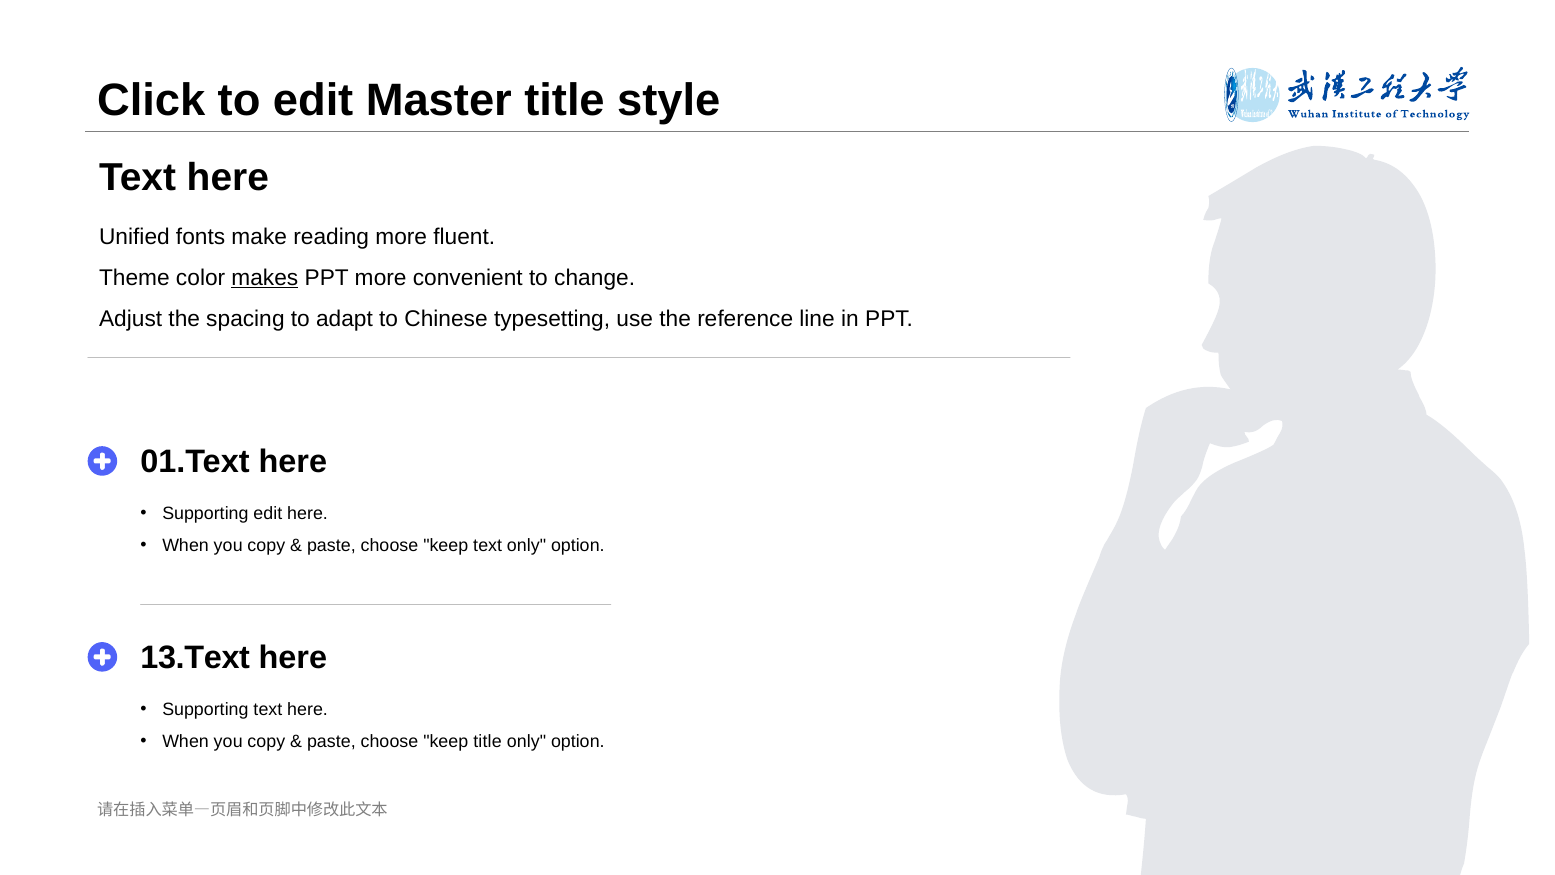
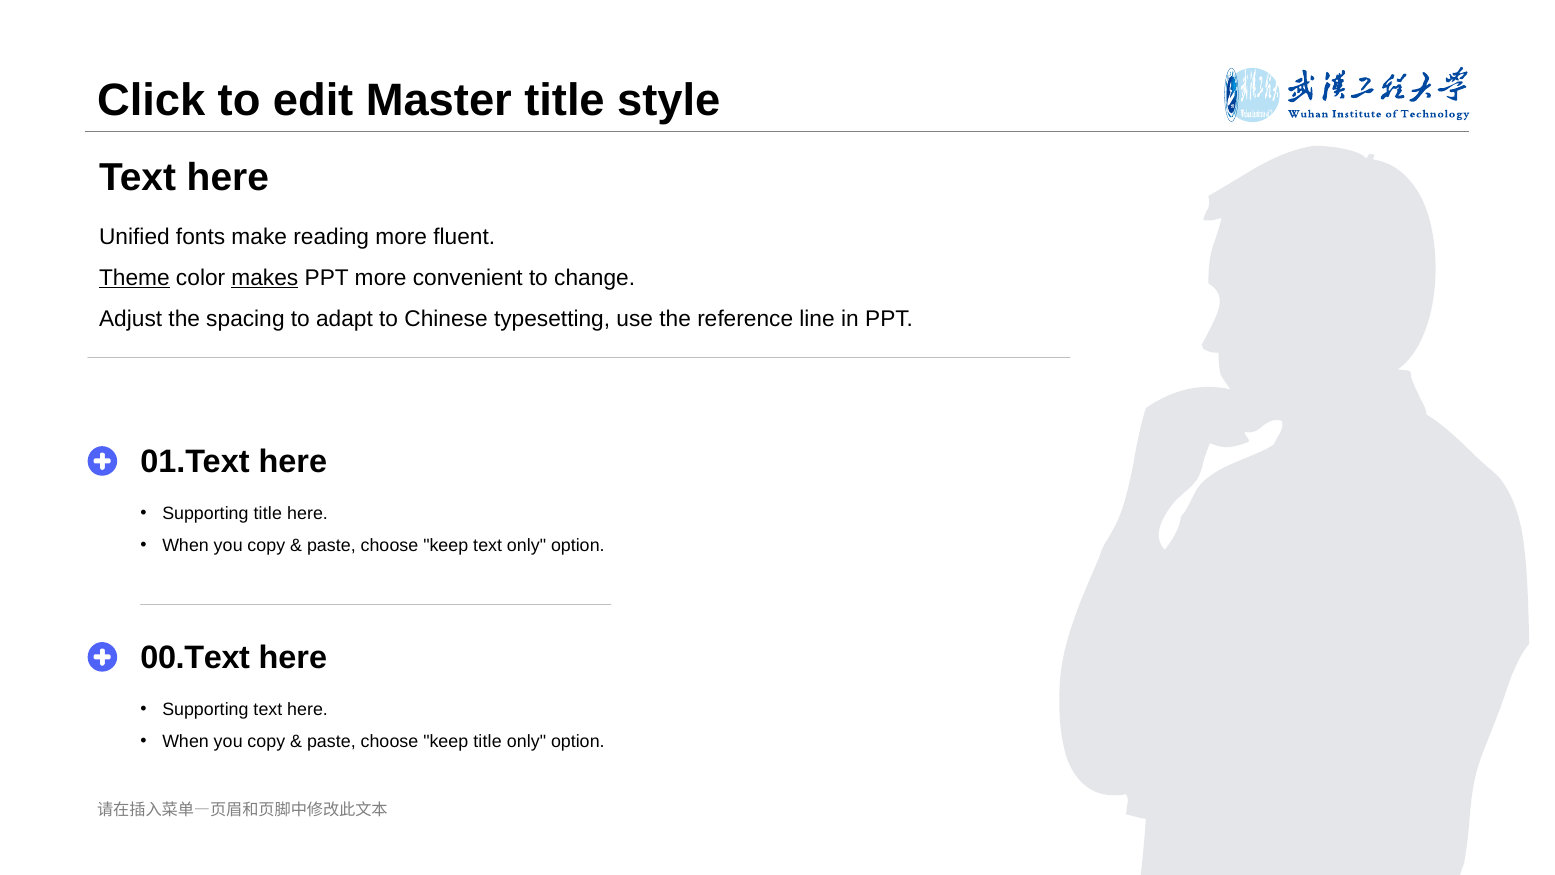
Theme underline: none -> present (134, 278)
Supporting edit: edit -> title (268, 513)
13.Text: 13.Text -> 00.Text (195, 657)
